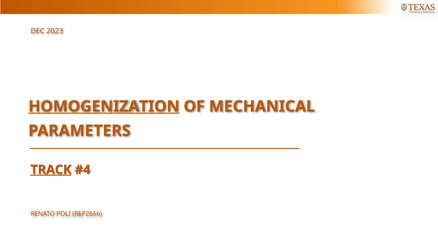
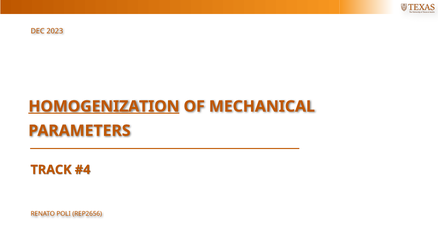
TRACK underline: present -> none (51, 170)
